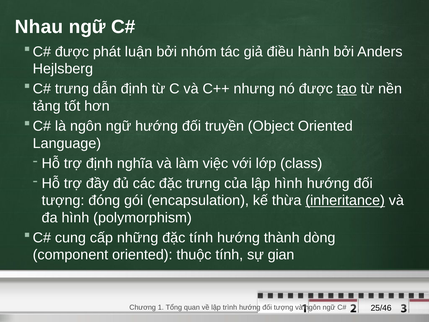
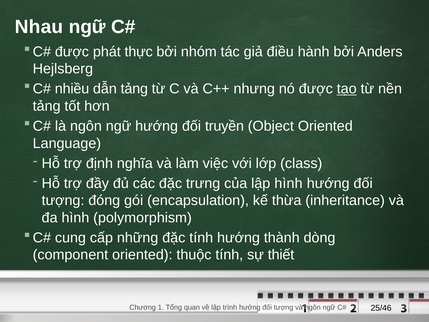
luận: luận -> thực (139, 52)
trưng: trưng -> nhiều (72, 89)
dẫn định: định -> tảng (134, 89)
inheritance underline: present -> none (345, 200)
gian: gian -> thiết (281, 255)
